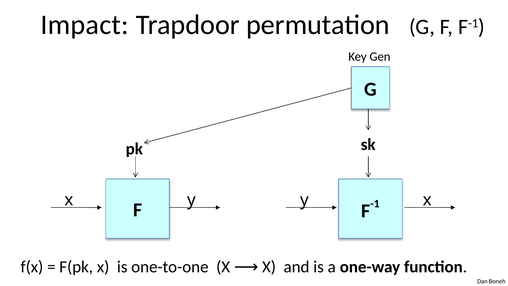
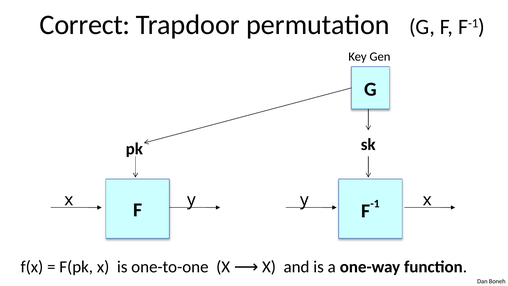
Impact: Impact -> Correct (85, 25)
